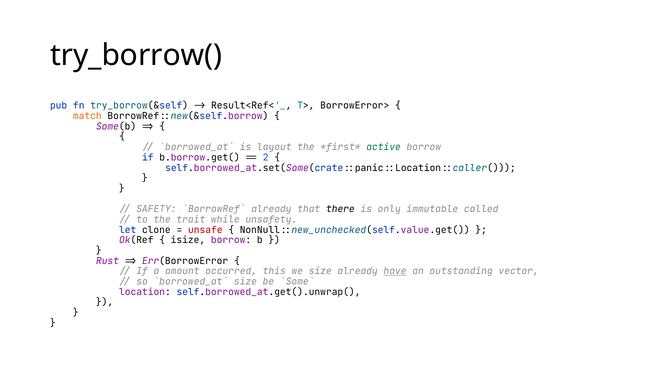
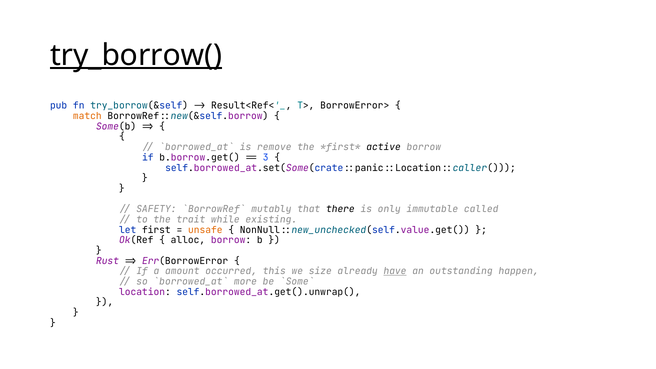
try_borrow( underline: none -> present (136, 55)
layout: layout -> remove (274, 147)
active colour: green -> black (384, 147)
2: 2 -> 3 (266, 158)
already: already -> mutably (271, 209)
unsafety: unsafety -> existing (271, 220)
clone: clone -> first (156, 230)
unsafe colour: red -> orange (205, 230)
isize: isize -> alloc (188, 240)
vector: vector -> happen (519, 271)
size: size -> more (245, 282)
